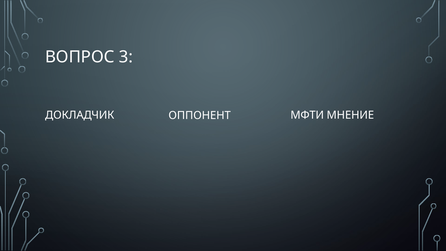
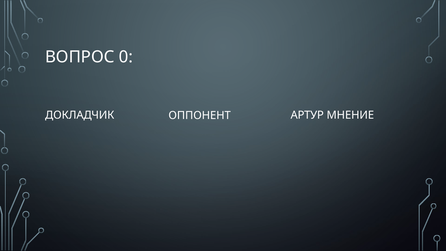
3: 3 -> 0 (126, 57)
МФТИ: МФТИ -> АРТУР (307, 115)
